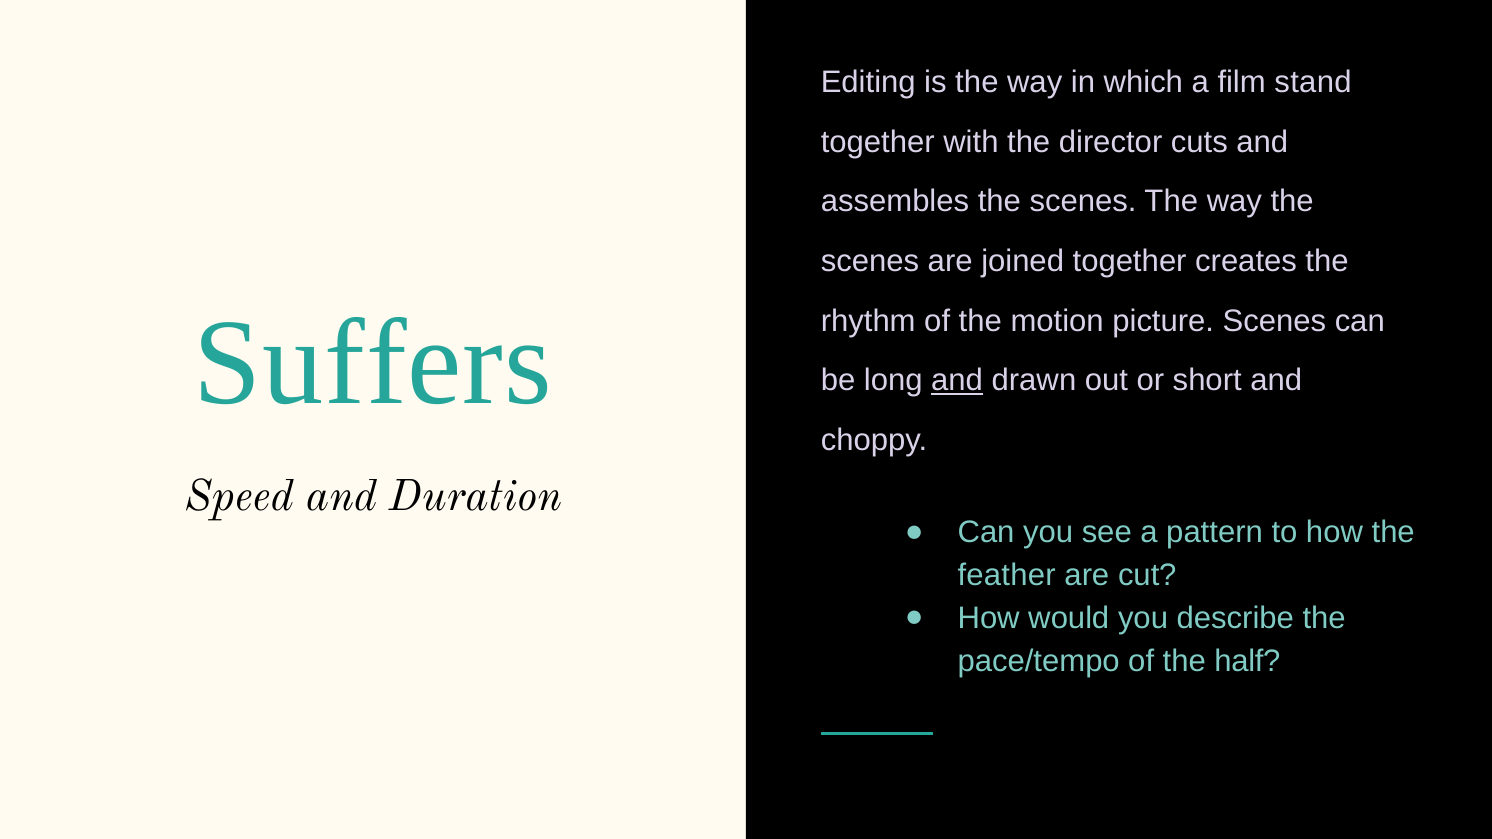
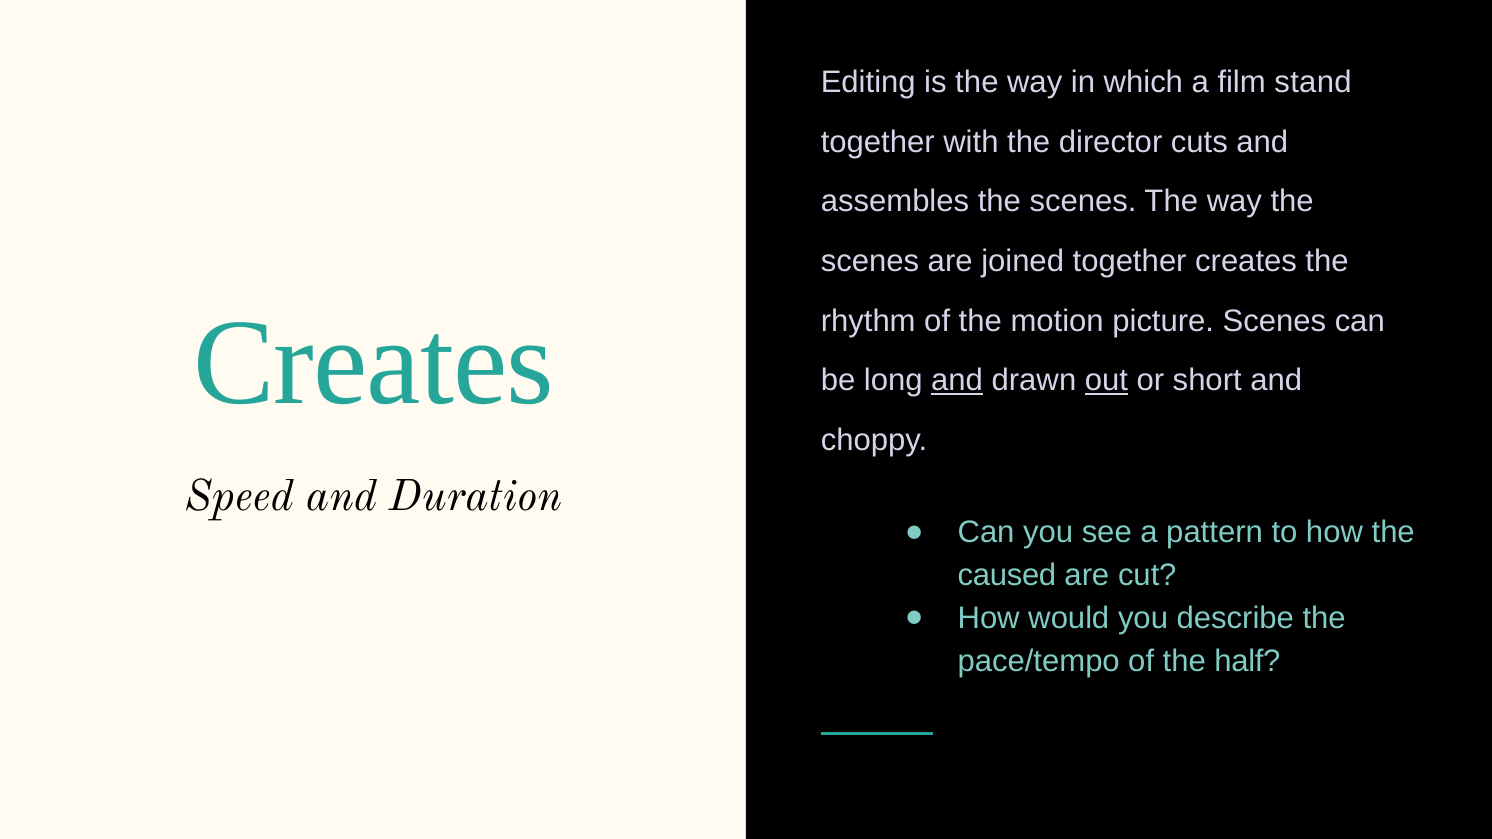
Suffers: Suffers -> Creates (374, 363)
out underline: none -> present (1106, 381)
feather: feather -> caused (1007, 576)
